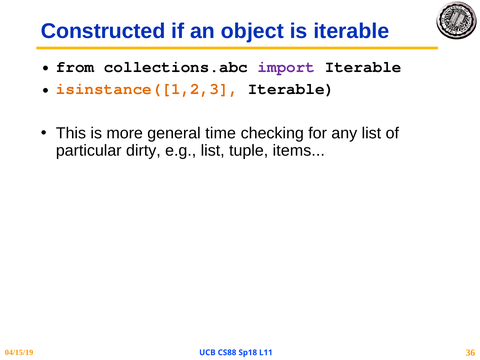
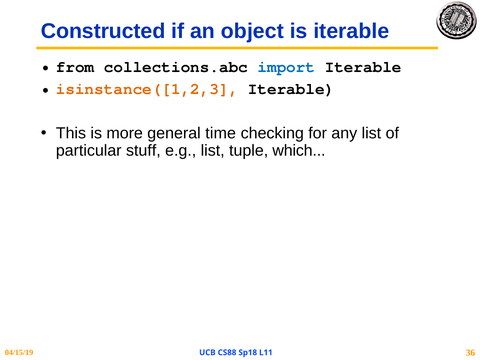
import colour: purple -> blue (286, 67)
dirty: dirty -> stuff (143, 150)
items: items -> which (299, 150)
